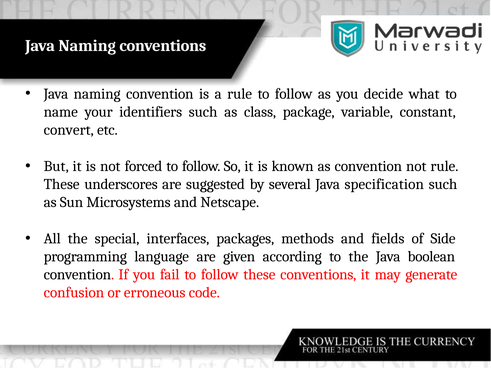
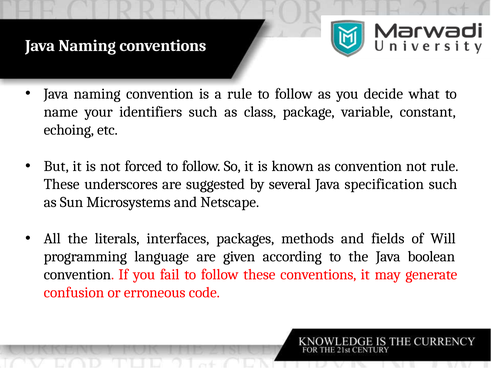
convert: convert -> echoing (69, 130)
special: special -> literals (117, 239)
Side: Side -> Will (443, 239)
